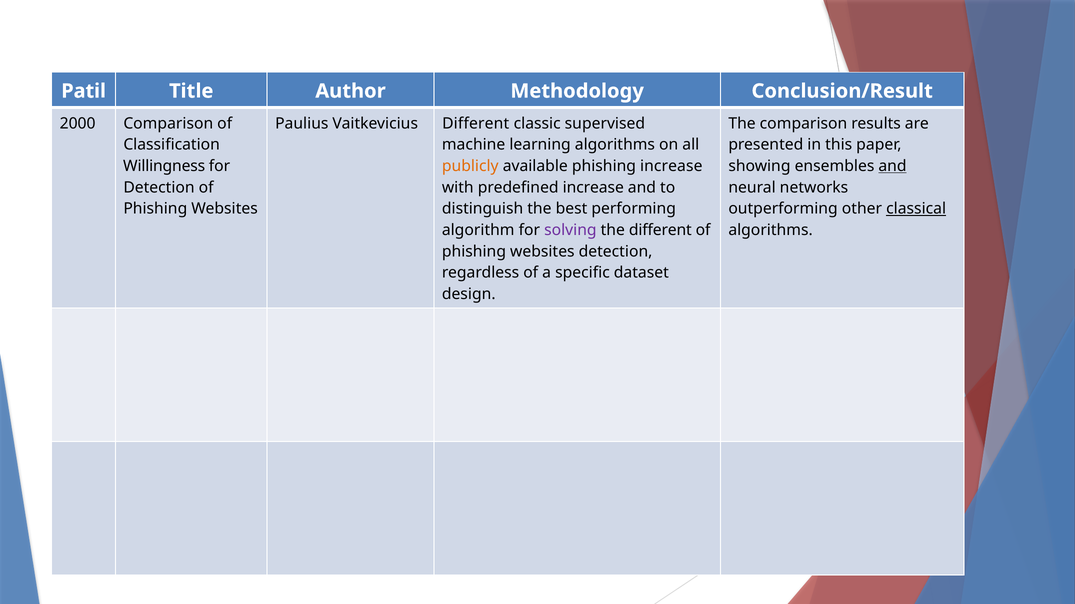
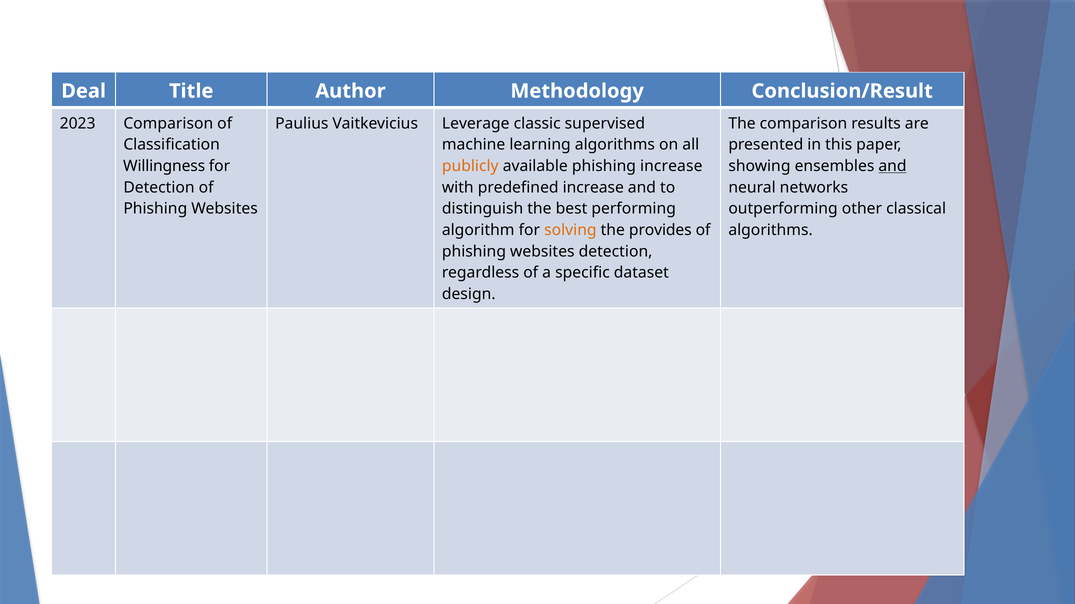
Patil: Patil -> Deal (84, 91)
2000: 2000 -> 2023 (78, 123)
Vaitkevicius Different: Different -> Leverage (476, 123)
classical underline: present -> none (916, 209)
solving colour: purple -> orange (570, 230)
the different: different -> provides (660, 230)
